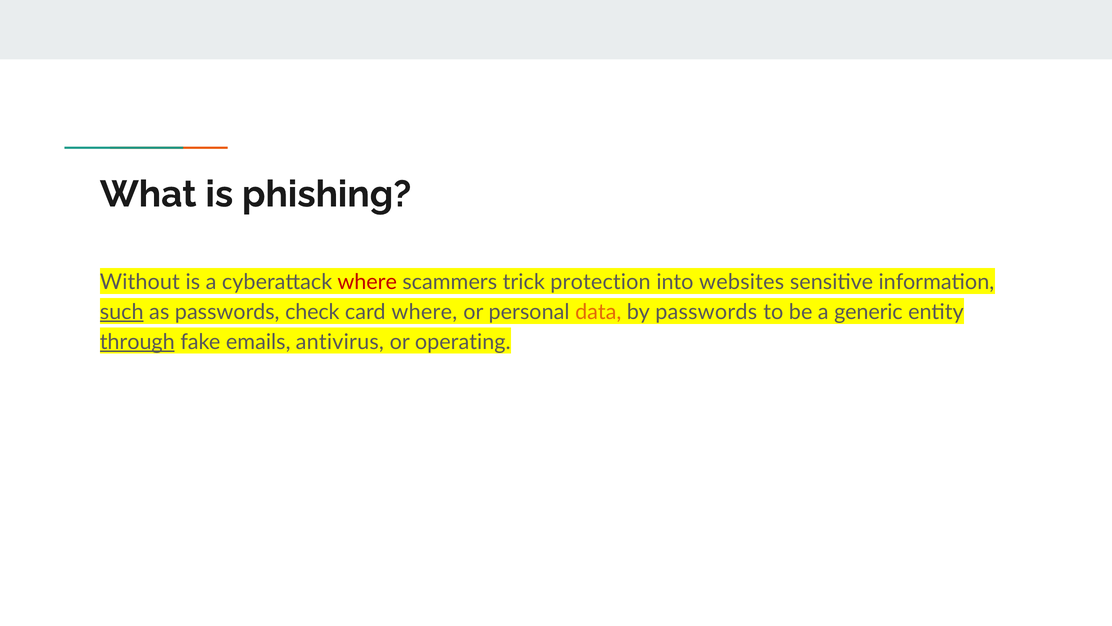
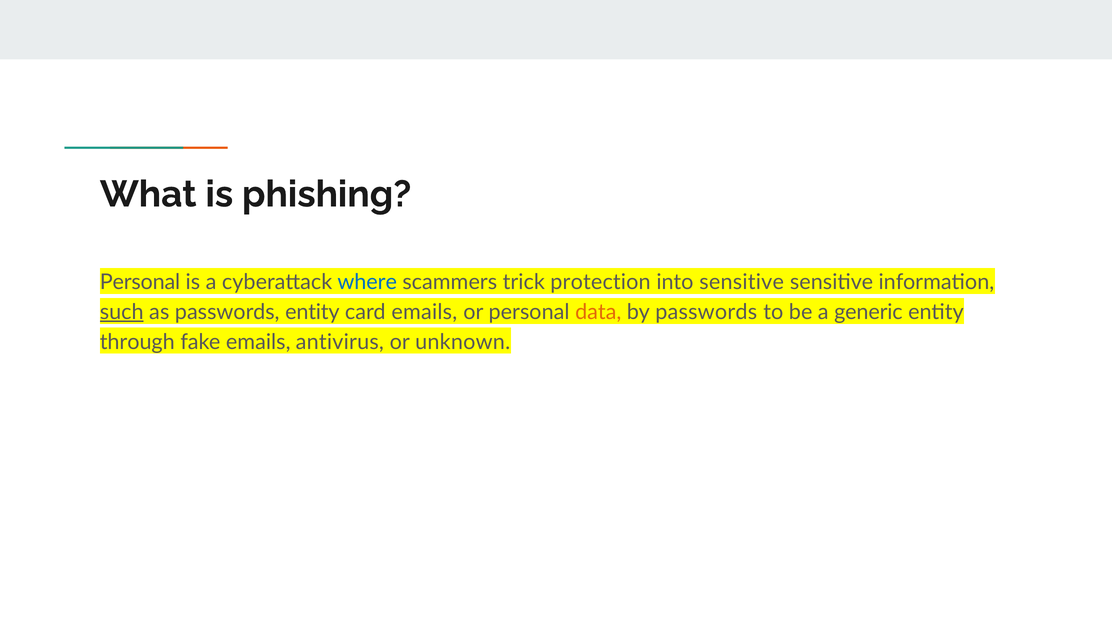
Without: Without -> Personal (140, 282)
where colour: red -> blue (367, 282)
into websites: websites -> sensitive (742, 282)
passwords check: check -> entity (312, 312)
card where: where -> emails (424, 312)
through underline: present -> none (137, 342)
operating: operating -> unknown (463, 342)
